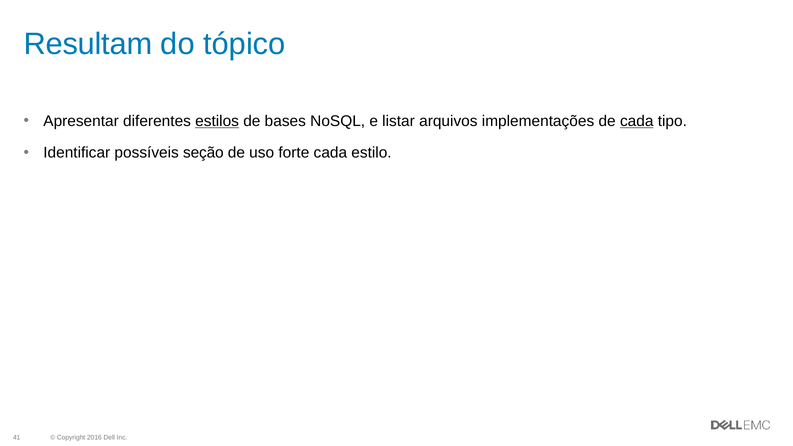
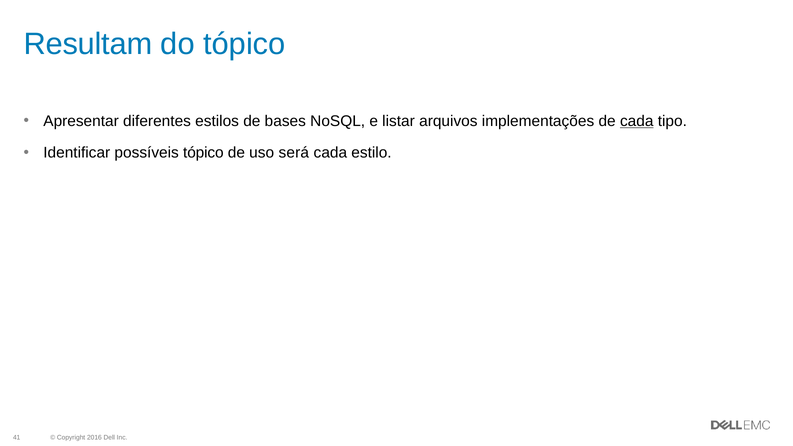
estilos underline: present -> none (217, 121)
possíveis seção: seção -> tópico (203, 153)
forte: forte -> será (294, 153)
